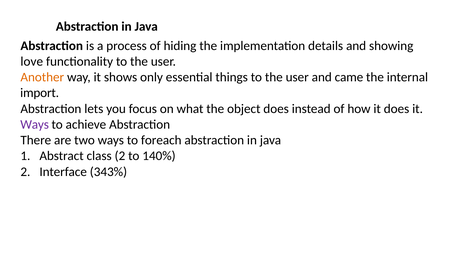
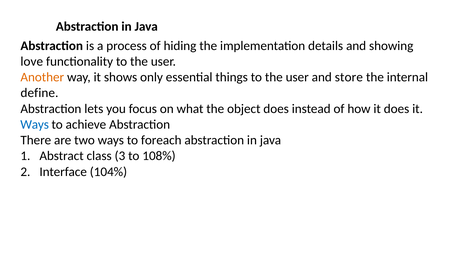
came: came -> store (349, 77)
import: import -> define (39, 93)
Ways colour: purple -> blue (35, 125)
class 2: 2 -> 3 (120, 156)
140%: 140% -> 108% (159, 156)
343%: 343% -> 104% (108, 172)
